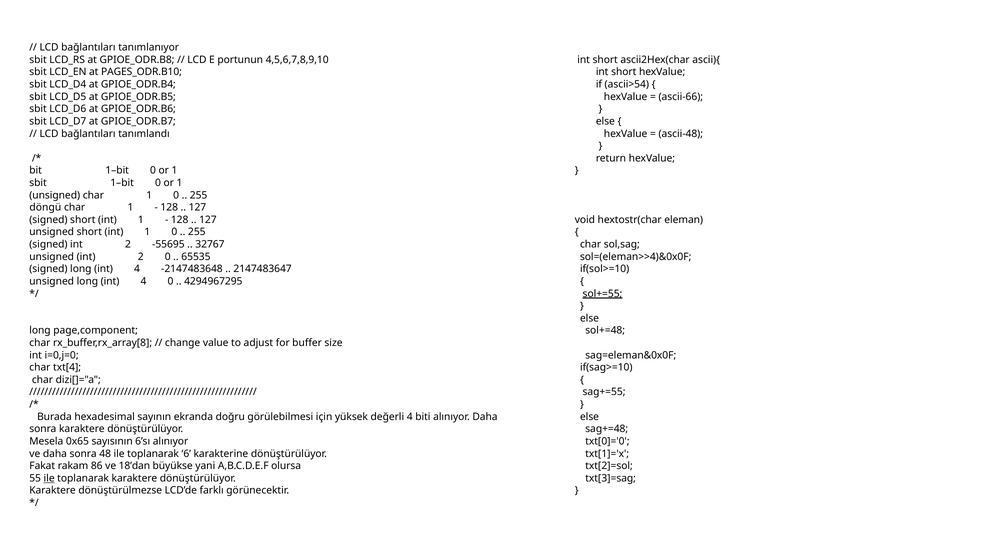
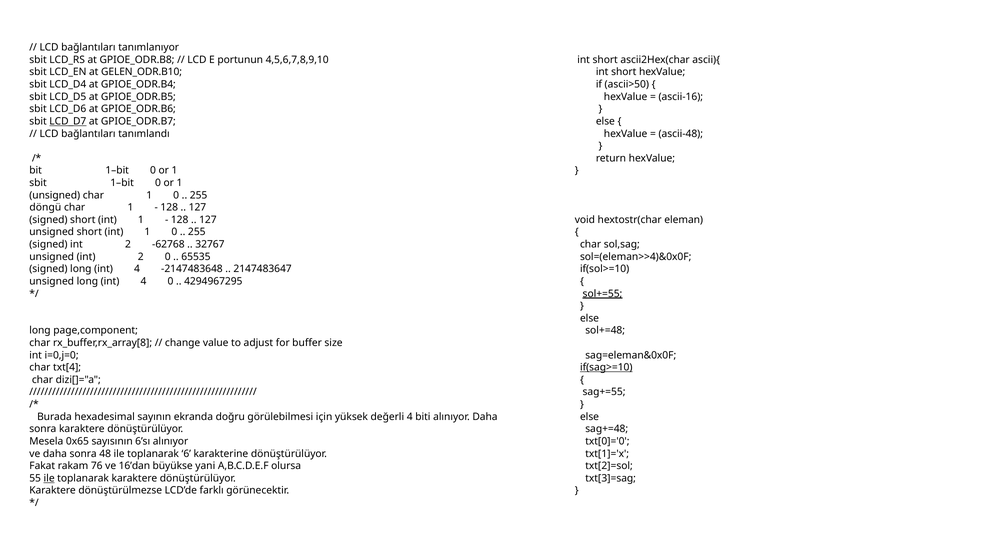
PAGES_ODR.B10: PAGES_ODR.B10 -> GELEN_ODR.B10 (142, 72)
ascii>54: ascii>54 -> ascii>50 (627, 84)
ascii-66: ascii-66 -> ascii-16 (681, 97)
LCD_D7 underline: none -> present (68, 121)
-55695: -55695 -> -62768 (168, 244)
if(sag>=10 underline: none -> present (606, 367)
86: 86 -> 76 (97, 466)
18’dan: 18’dan -> 16’dan (134, 466)
